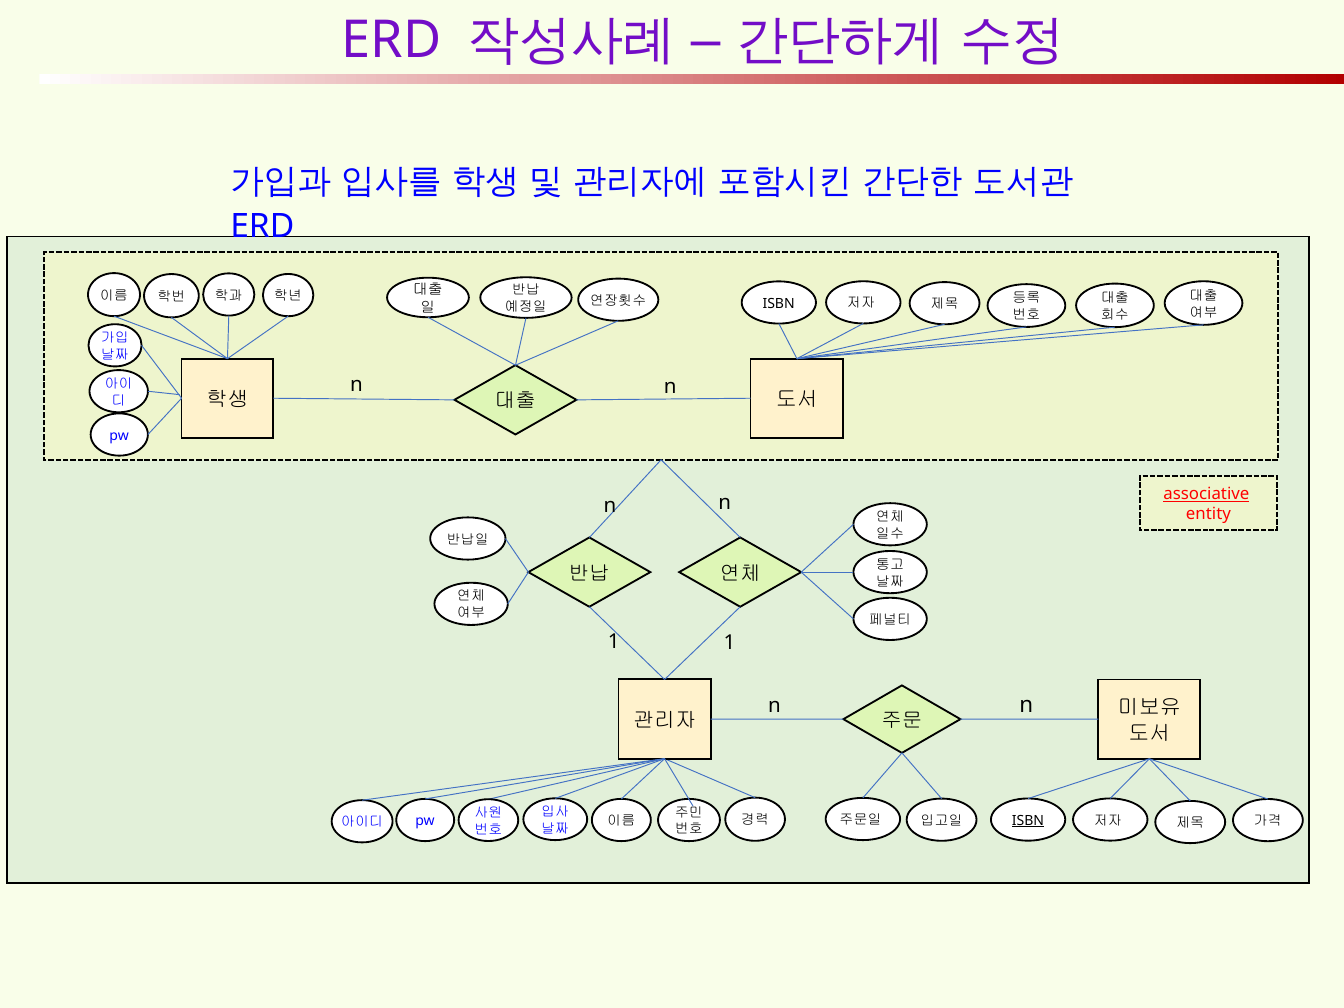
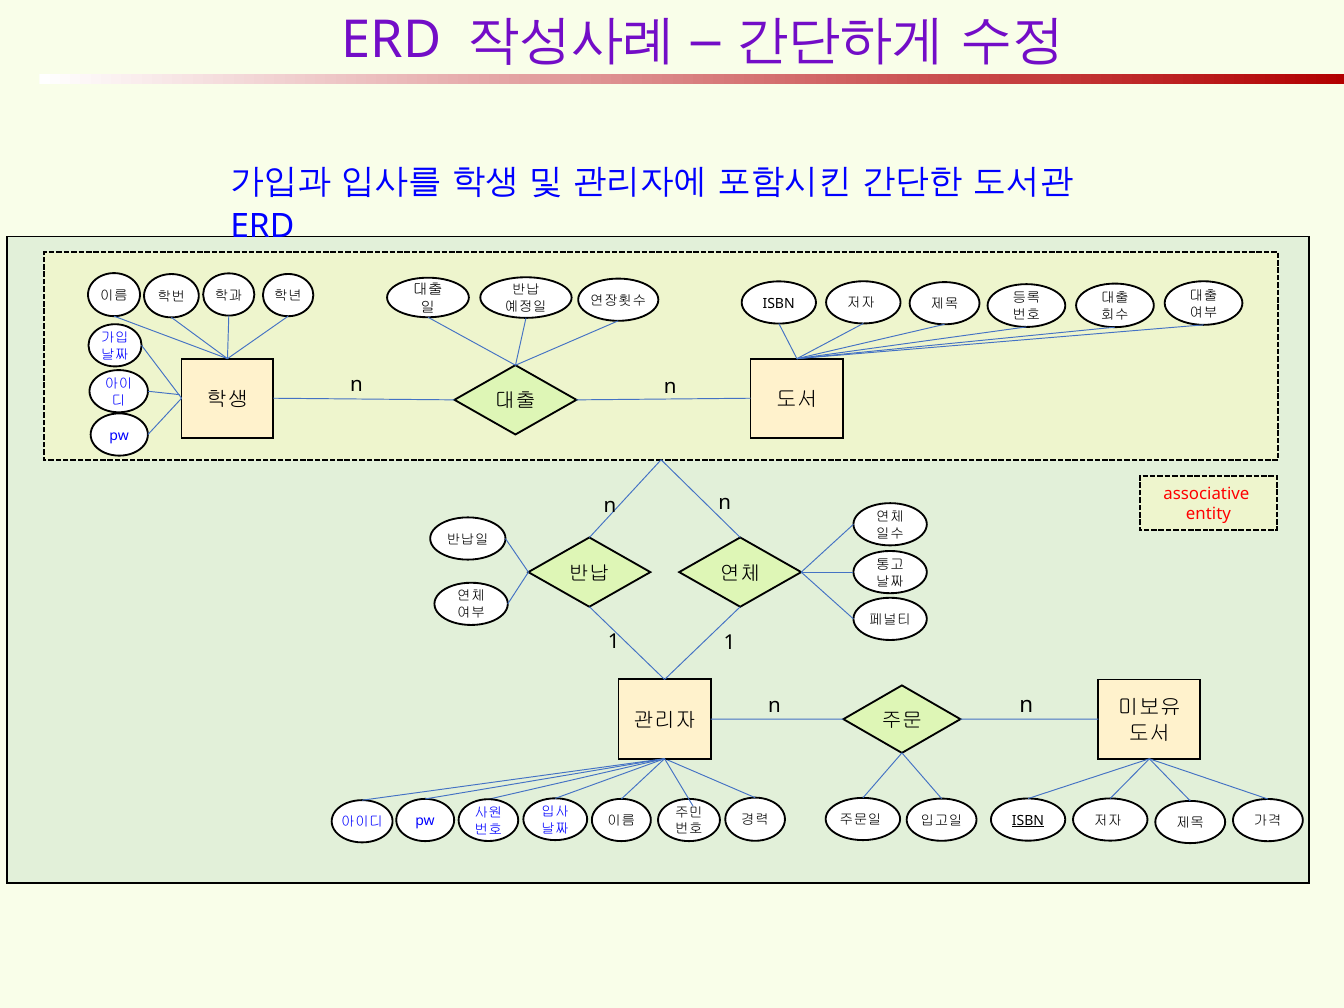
associative underline: present -> none (1206, 494)
